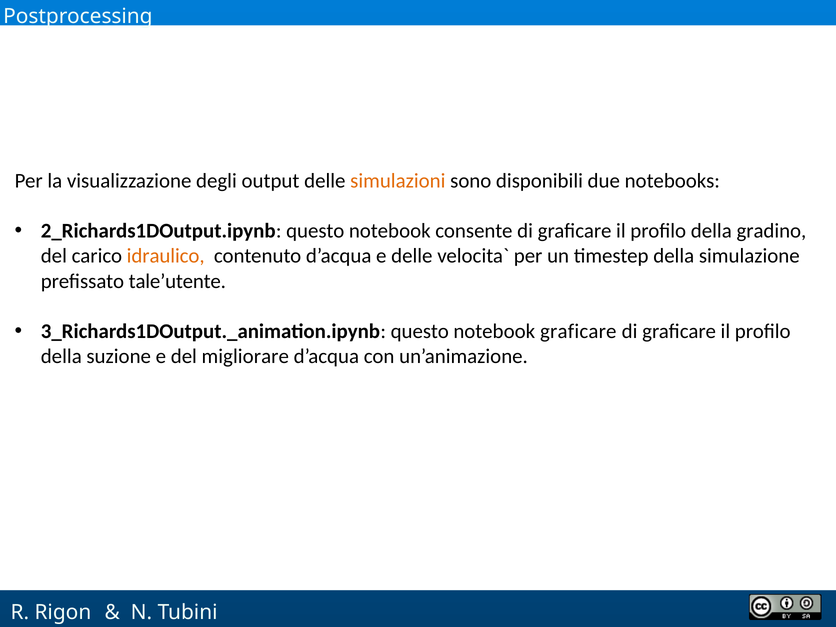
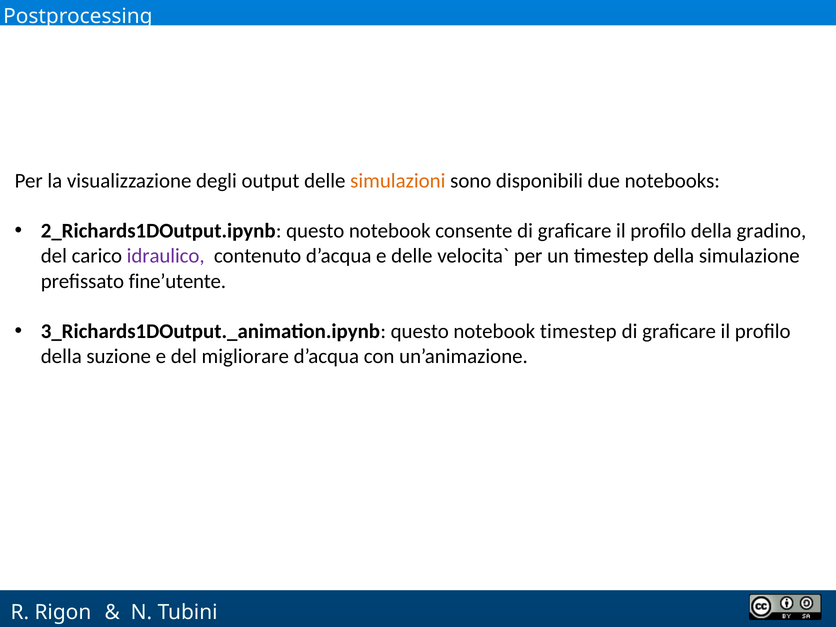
idraulico colour: orange -> purple (166, 256)
tale’utente: tale’utente -> fine’utente (177, 281)
notebook graficare: graficare -> timestep (578, 331)
